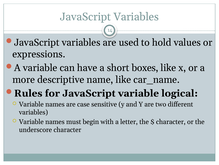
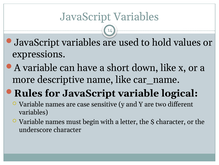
boxes: boxes -> down (145, 68)
